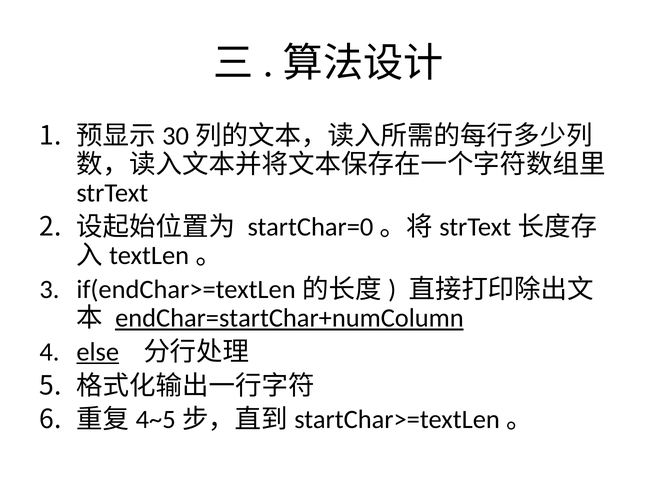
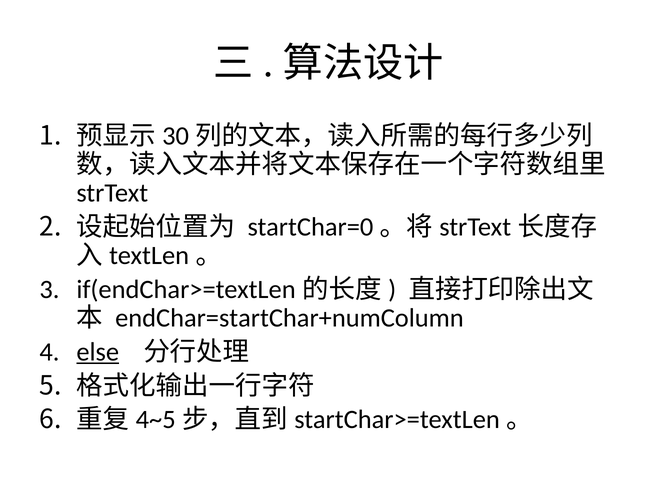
endChar=startChar+numColumn underline: present -> none (289, 318)
